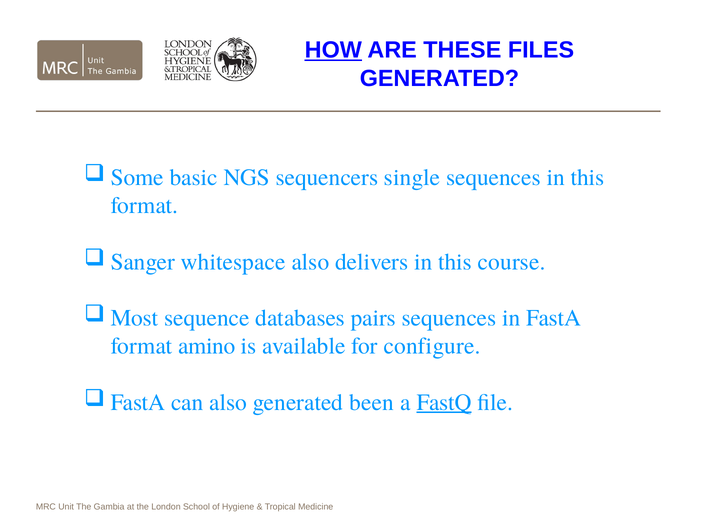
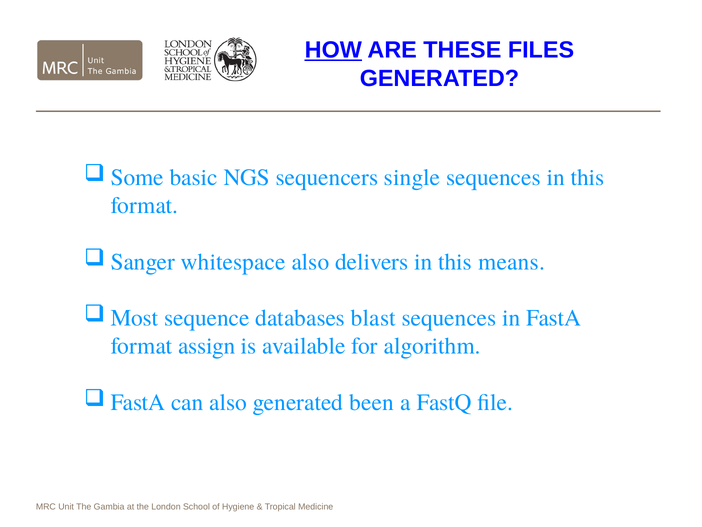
course: course -> means (512, 262)
pairs: pairs -> blast (373, 318)
amino: amino -> assign (207, 346)
configure: configure -> algorithm (432, 346)
FastQ underline: present -> none (444, 402)
